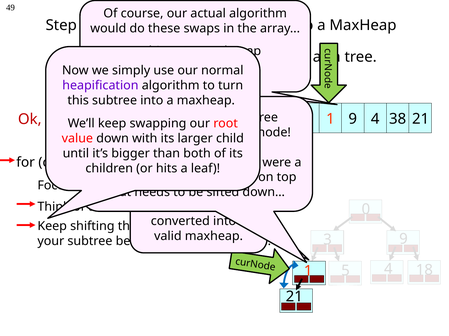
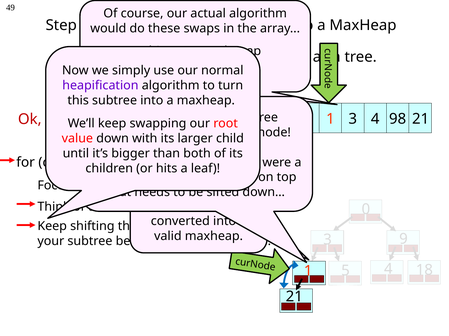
9: 9 -> 3 (353, 119)
38: 38 -> 98 (398, 119)
